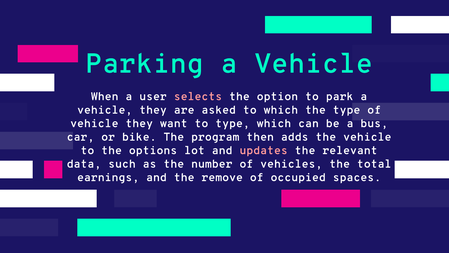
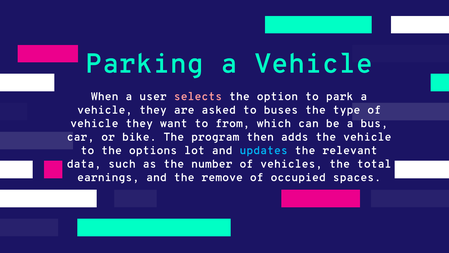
to which: which -> buses (281, 110)
to type: type -> from (233, 123)
updates colour: pink -> light blue (264, 150)
